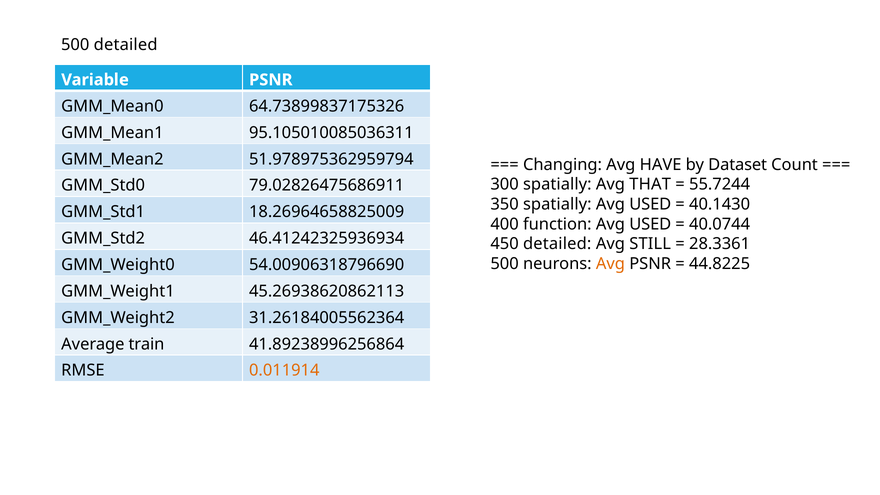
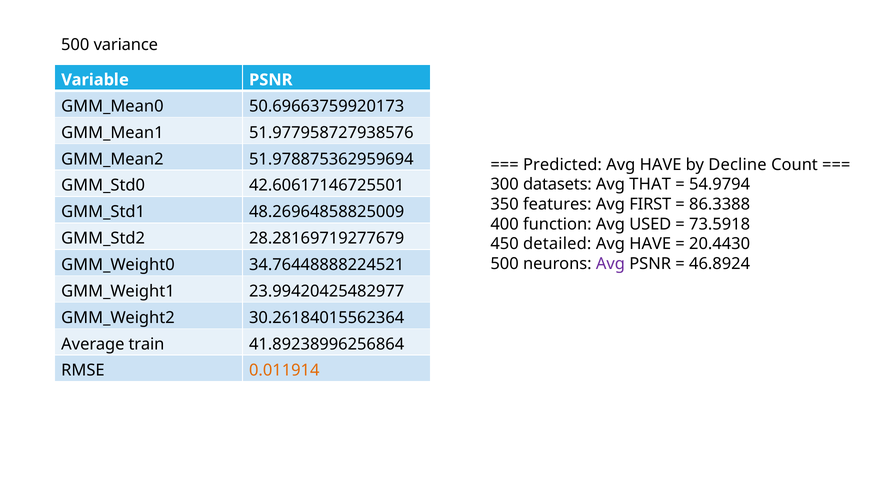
500 detailed: detailed -> variance (126, 45)
64.73899837175326: 64.73899837175326 -> 50.69663759920173 (327, 106)
95.105010085036311: 95.105010085036311 -> 51.977958727938576 (331, 133)
51.978975362959794: 51.978975362959794 -> 51.978875362959694 (331, 159)
Changing: Changing -> Predicted (562, 165)
Dataset: Dataset -> Decline (737, 165)
300 spatially: spatially -> datasets (557, 185)
55.7244: 55.7244 -> 54.9794 (720, 185)
79.02826475686911: 79.02826475686911 -> 42.60617146725501 (327, 186)
350 spatially: spatially -> features (557, 204)
USED: USED -> FIRST (650, 204)
40.1430: 40.1430 -> 86.3388 (720, 204)
18.26964658825009: 18.26964658825009 -> 48.26964858825009 (327, 212)
40.0744: 40.0744 -> 73.5918 (720, 224)
46.41242325936934: 46.41242325936934 -> 28.28169719277679 (327, 238)
STILL: STILL -> HAVE (650, 244)
28.3361: 28.3361 -> 20.4430 (720, 244)
Avg colour: orange -> purple (610, 264)
44.8225: 44.8225 -> 46.8924 (720, 264)
54.00906318796690: 54.00906318796690 -> 34.76448888224521 (327, 265)
45.26938620862113: 45.26938620862113 -> 23.99420425482977 (327, 291)
31.26184005562364: 31.26184005562364 -> 30.26184015562364 (327, 318)
